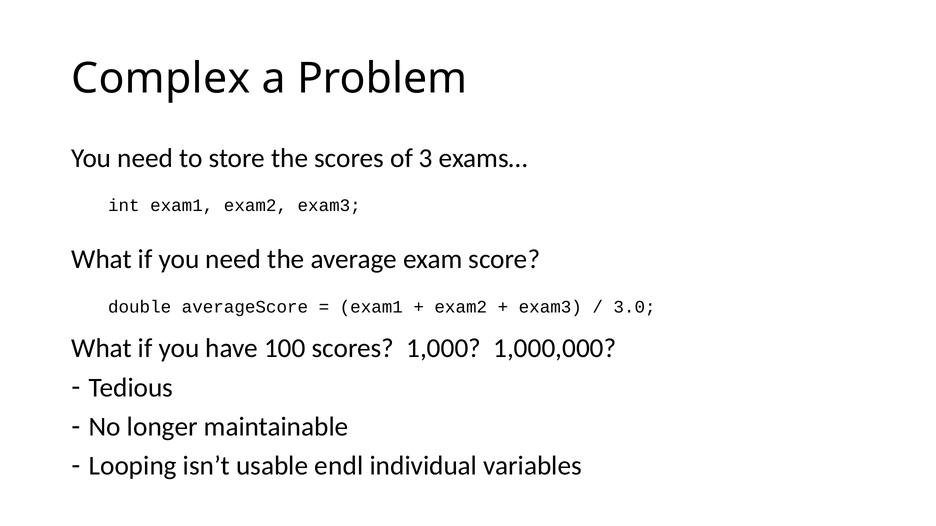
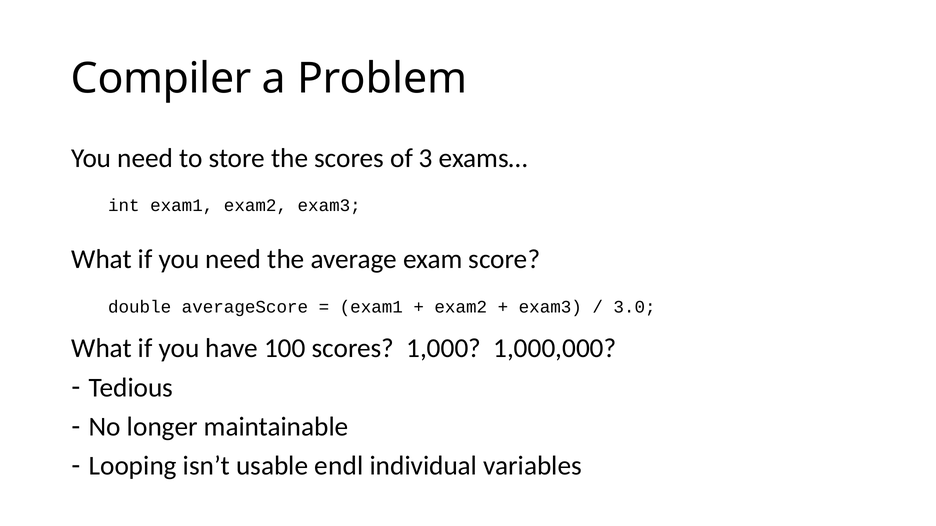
Complex: Complex -> Compiler (161, 79)
